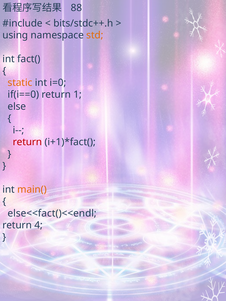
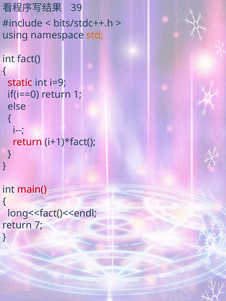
88: 88 -> 39 (76, 8)
static colour: orange -> red (20, 83)
i=0: i=0 -> i=9 (58, 83)
main( colour: orange -> red (32, 190)
else<<fact()<<endl: else<<fact()<<endl -> long<<fact()<<endl (52, 213)
4: 4 -> 7 (39, 225)
